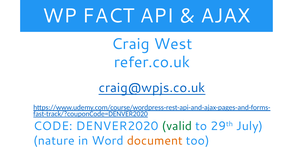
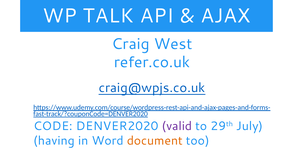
FACT: FACT -> TALK (108, 16)
valid colour: green -> purple (177, 126)
nature: nature -> having (54, 141)
